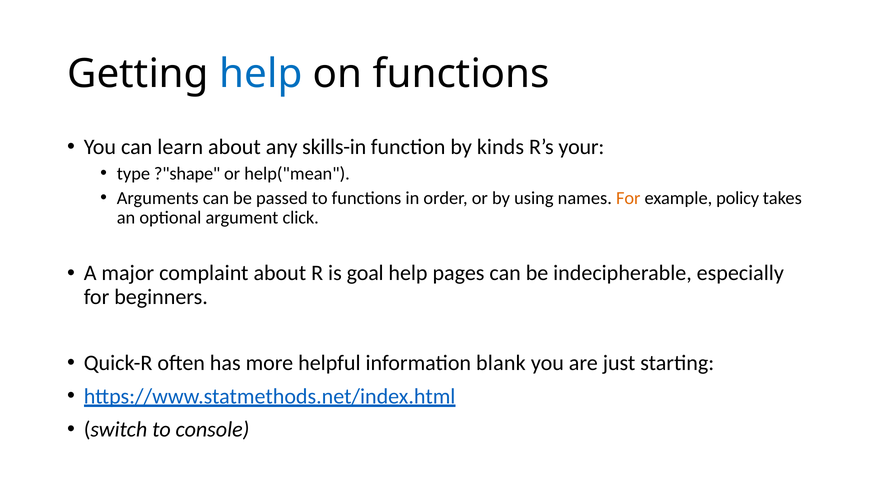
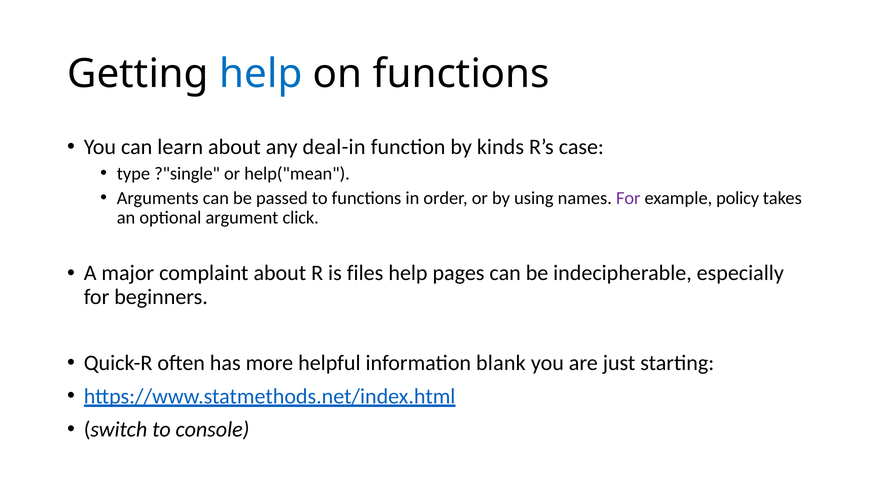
skills-in: skills-in -> deal-in (334, 147)
your: your -> case (581, 147)
?"shape: ?"shape -> ?"single (187, 174)
For colour: orange -> purple (628, 198)
goal: goal -> files (365, 273)
